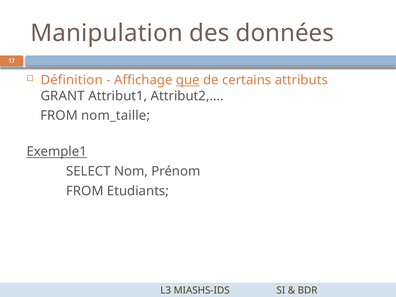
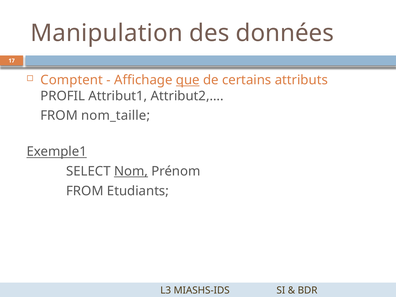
Définition: Définition -> Comptent (72, 80)
GRANT: GRANT -> PROFIL (63, 96)
Nom underline: none -> present (131, 171)
